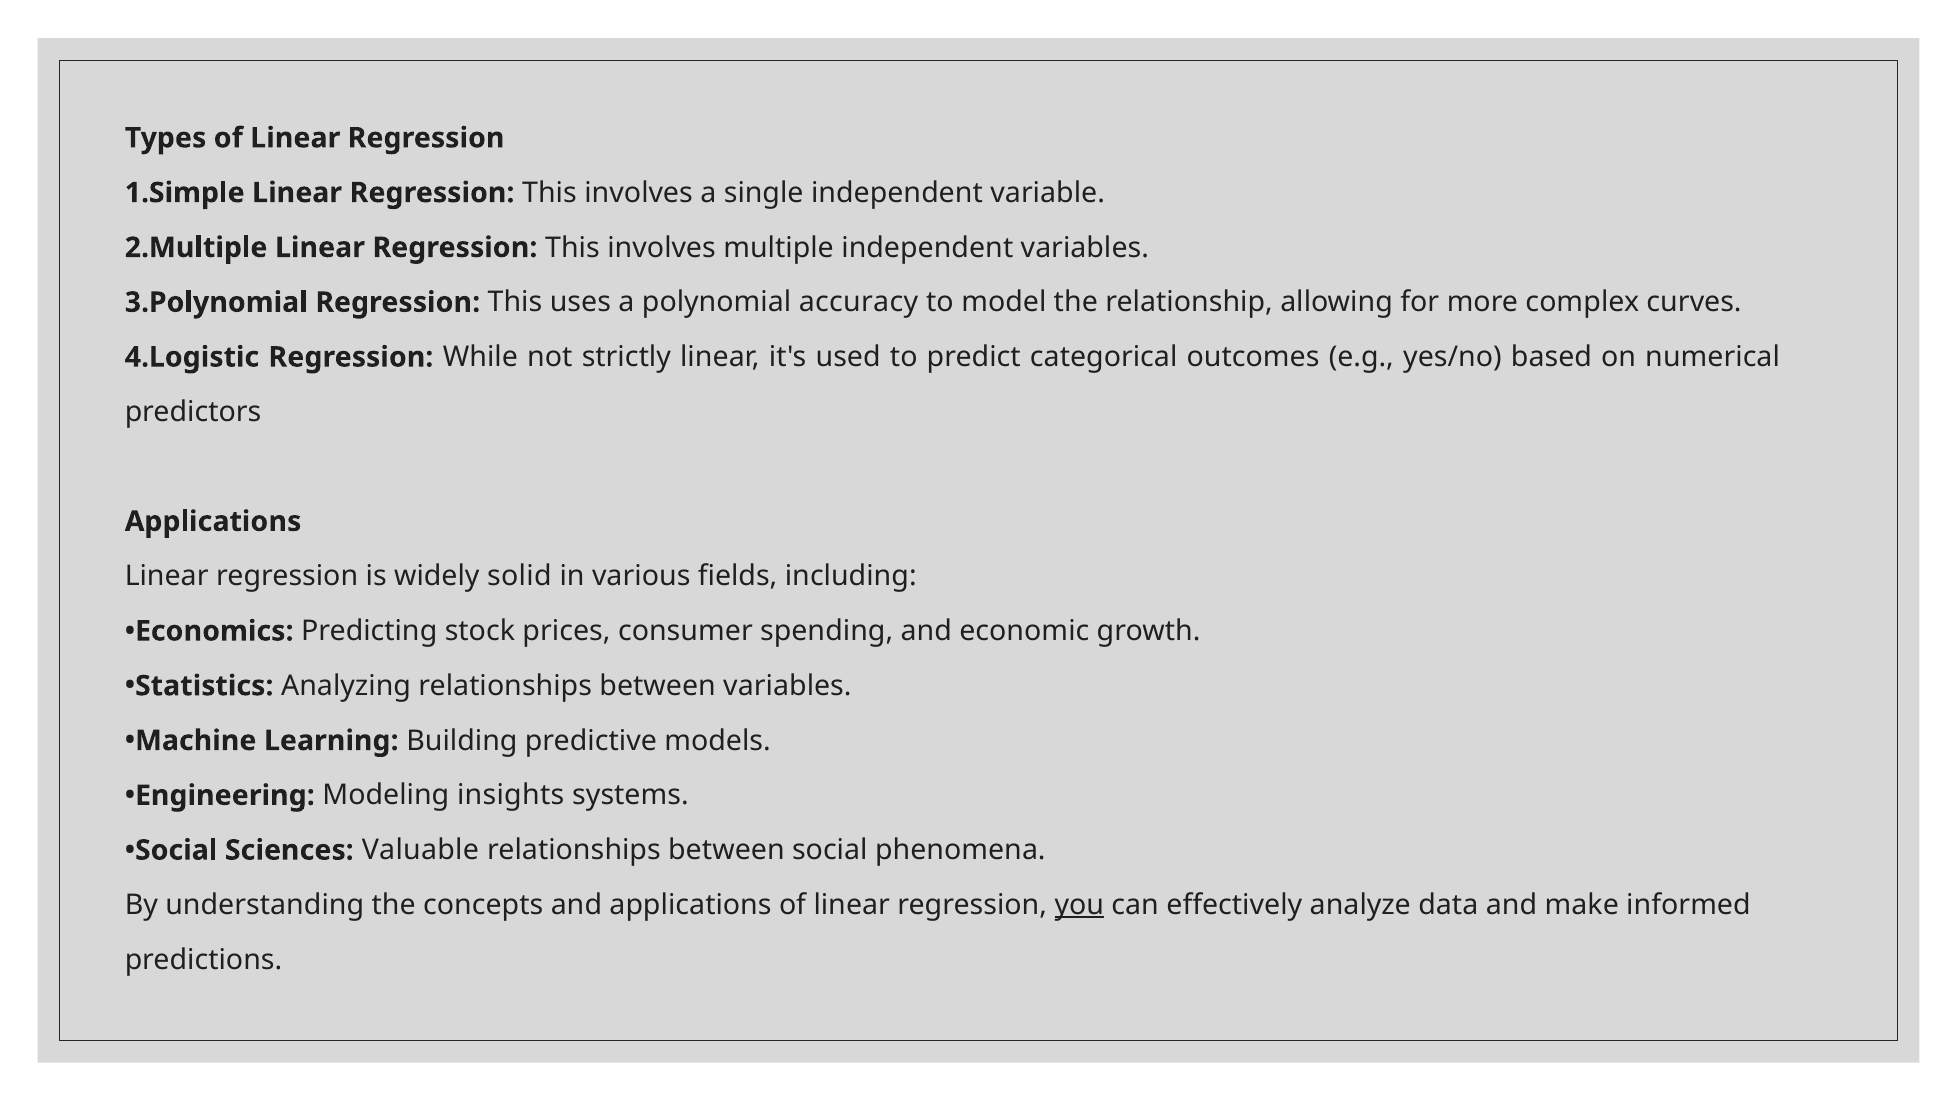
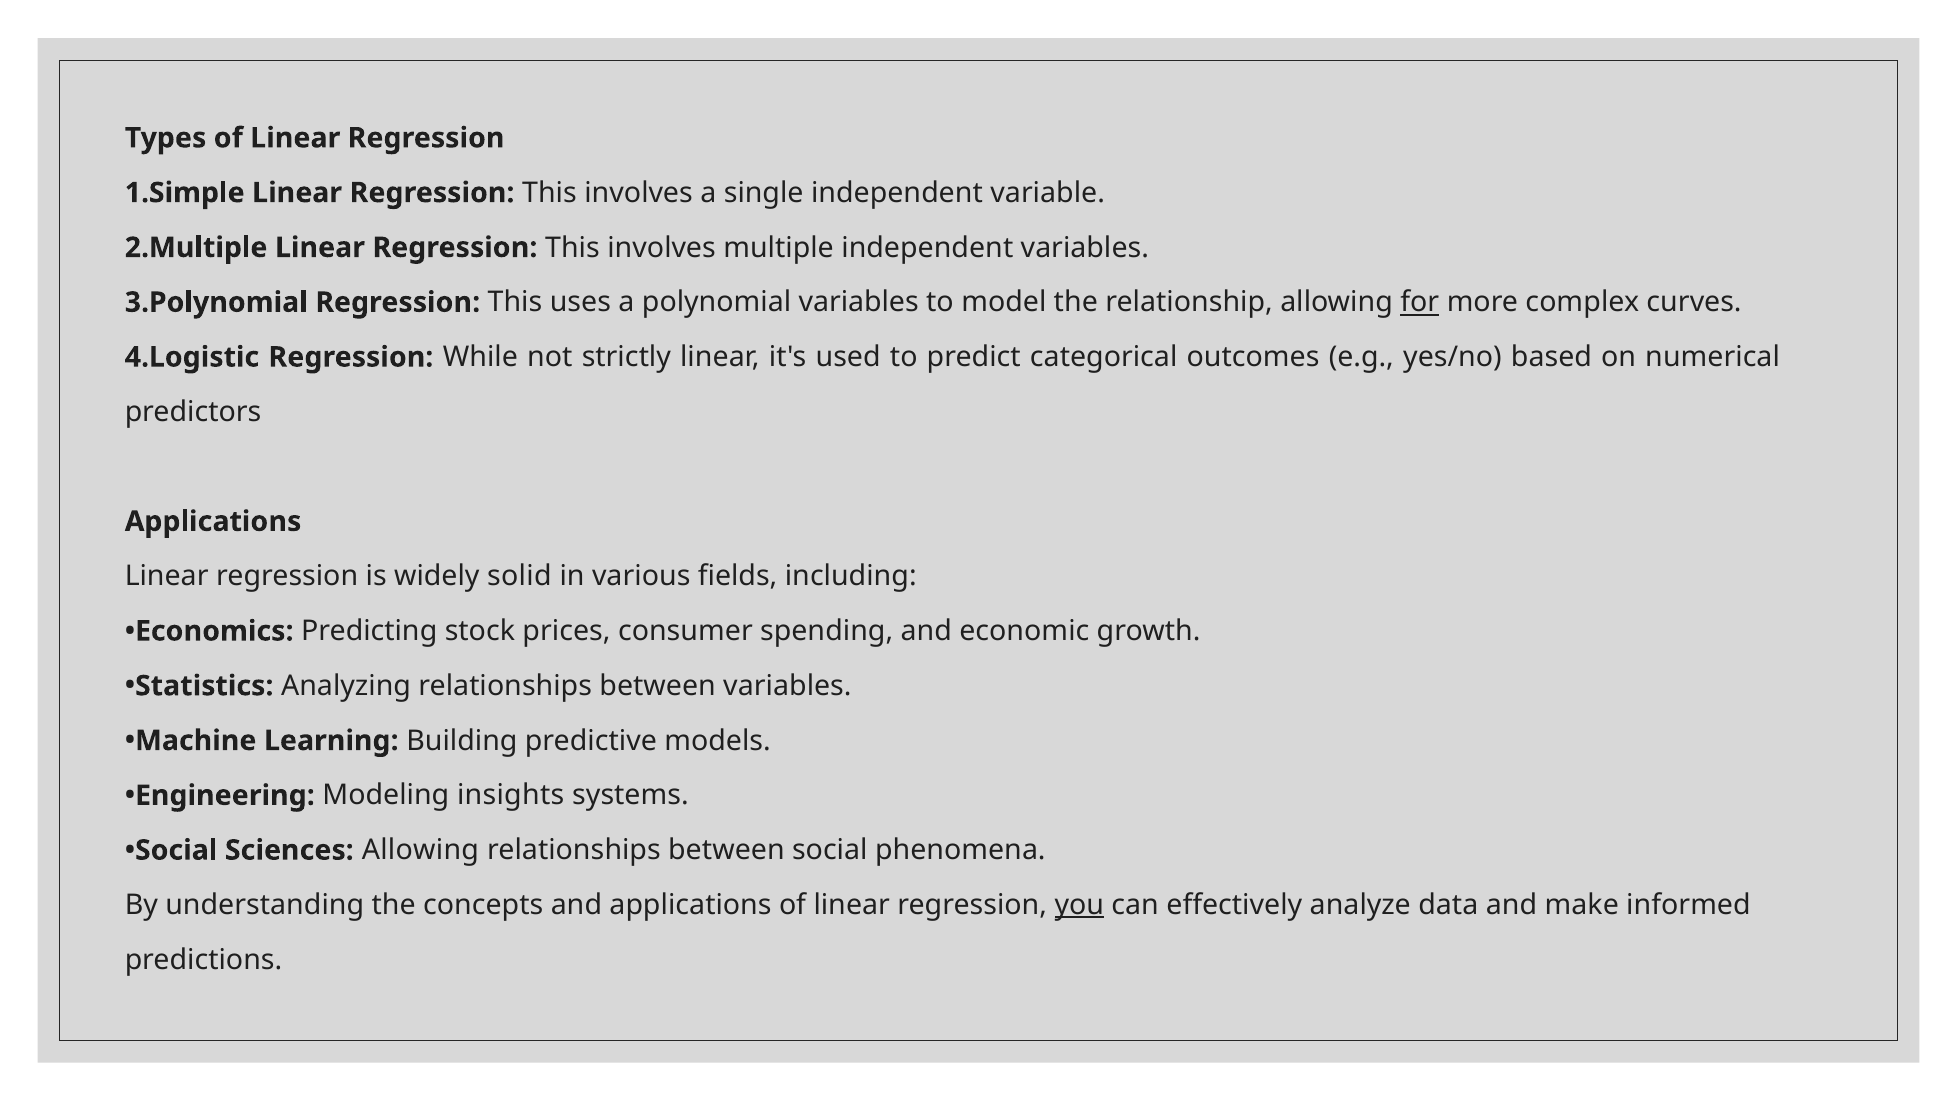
polynomial accuracy: accuracy -> variables (859, 302)
for underline: none -> present (1420, 302)
Sciences Valuable: Valuable -> Allowing (420, 850)
